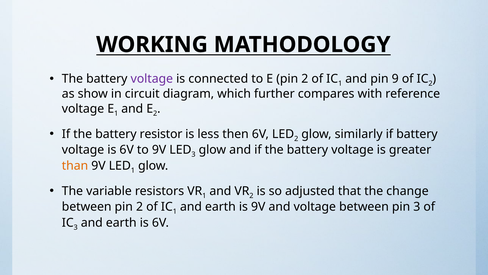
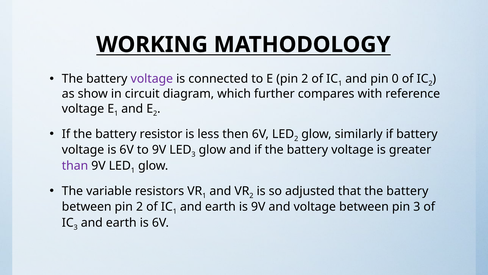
9: 9 -> 0 (395, 79)
than colour: orange -> purple (75, 165)
that the change: change -> battery (407, 191)
